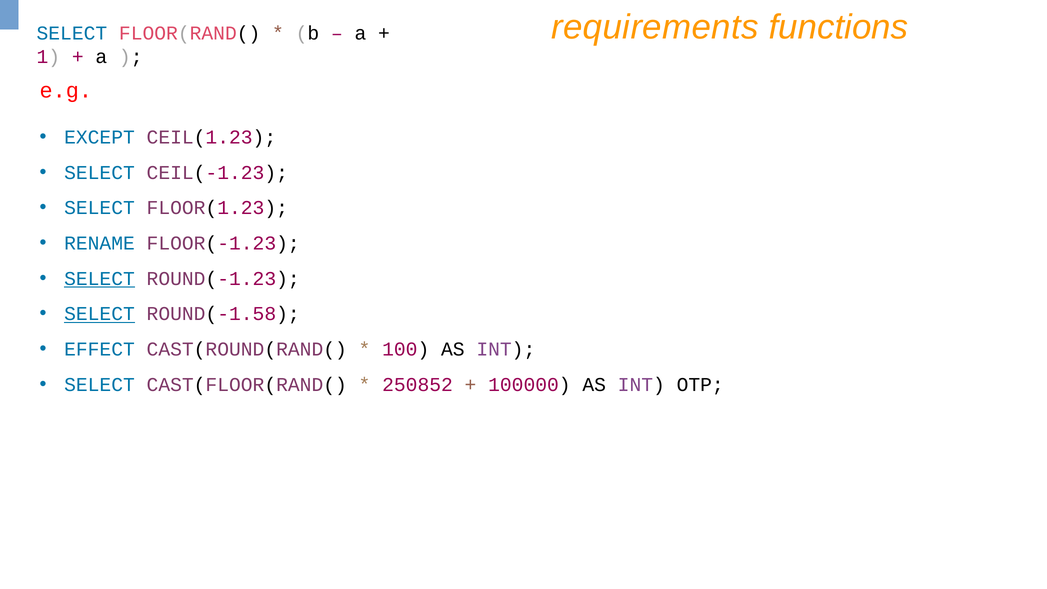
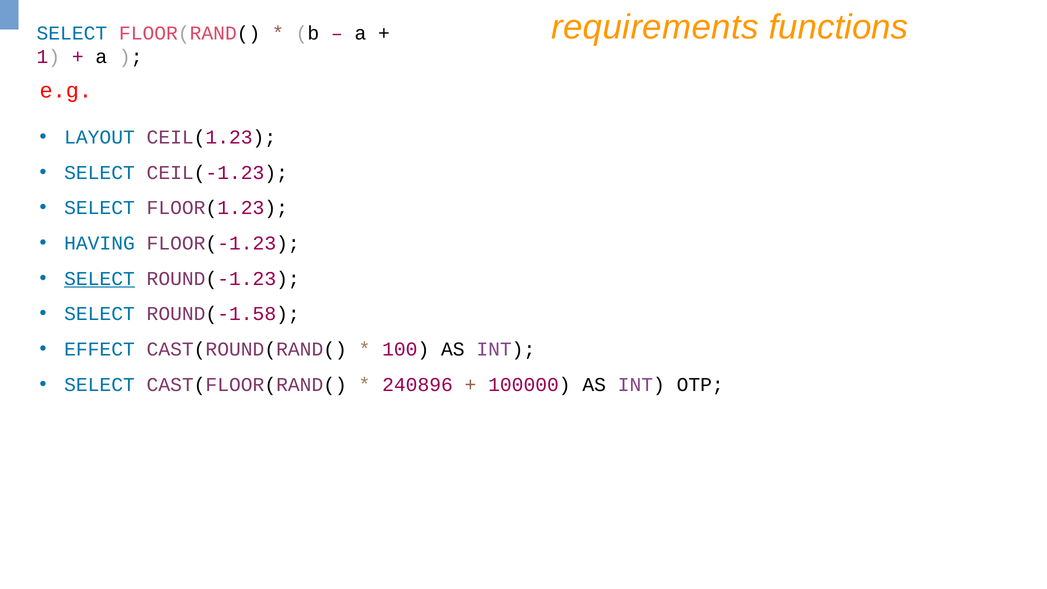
EXCEPT: EXCEPT -> LAYOUT (99, 137)
RENAME: RENAME -> HAVING (99, 243)
SELECT underline: present -> none (99, 314)
250852: 250852 -> 240896 (418, 385)
